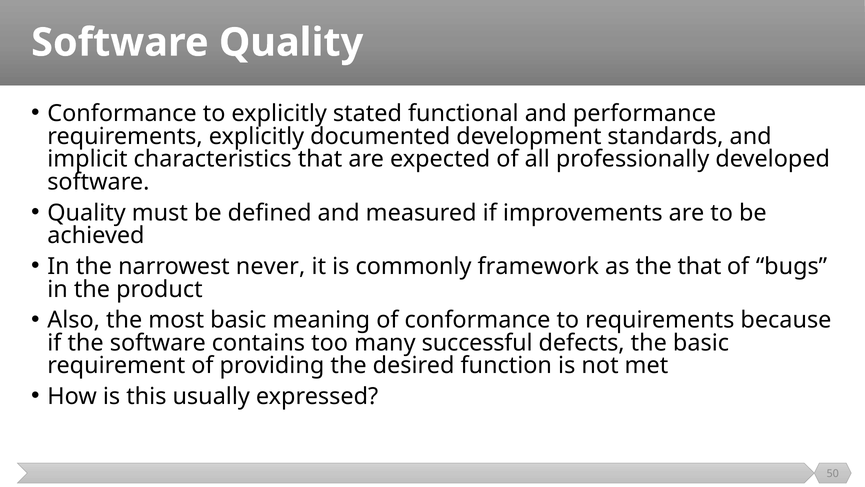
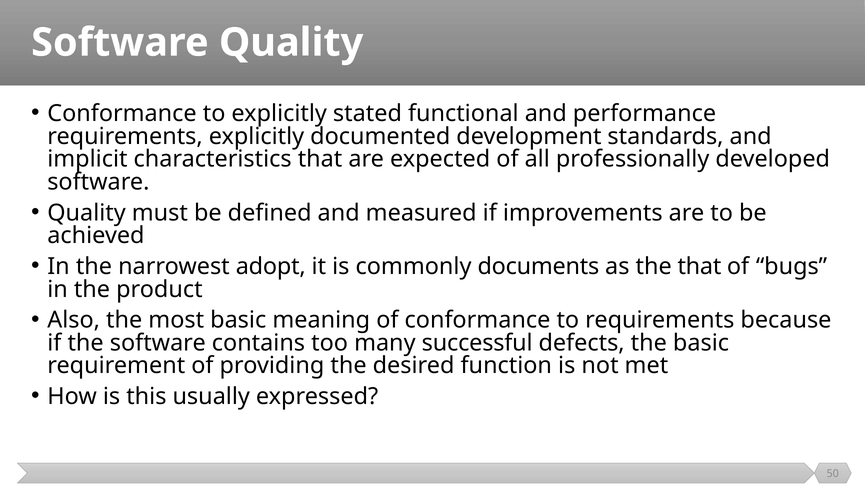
never: never -> adopt (271, 266)
framework: framework -> documents (538, 266)
